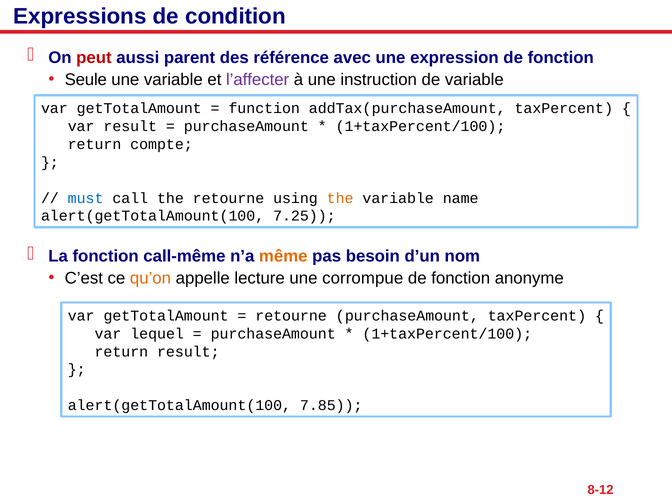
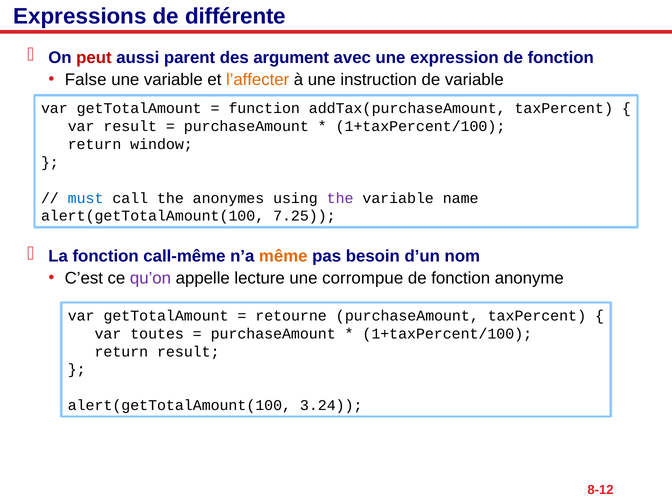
condition: condition -> différente (236, 16)
référence: référence -> argument (291, 58)
Seule: Seule -> False (86, 80)
l’affecter colour: purple -> orange (258, 80)
compte: compte -> window (161, 144)
the retourne: retourne -> anonymes (228, 198)
the colour: orange -> purple (340, 198)
qu’on colour: orange -> purple (151, 278)
lequel: lequel -> toutes (157, 334)
7.85: 7.85 -> 3.24 (331, 405)
